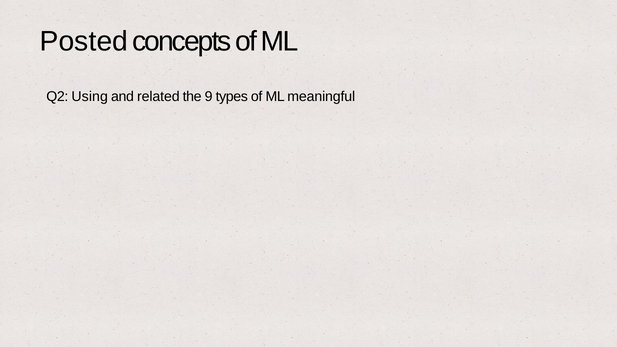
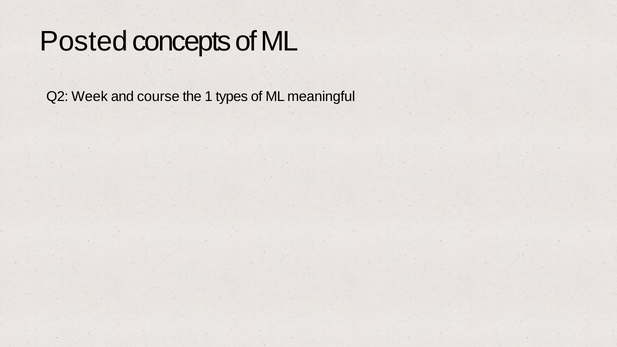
Using: Using -> Week (90, 97)
related: related -> course (158, 97)
9: 9 -> 1 (209, 97)
